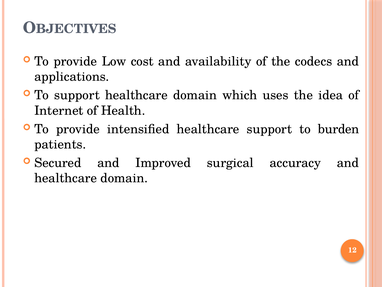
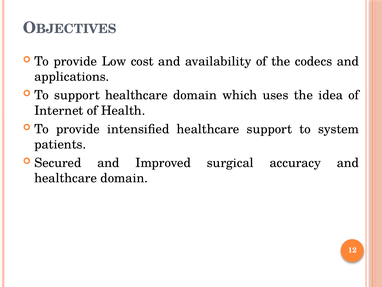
burden: burden -> system (339, 129)
